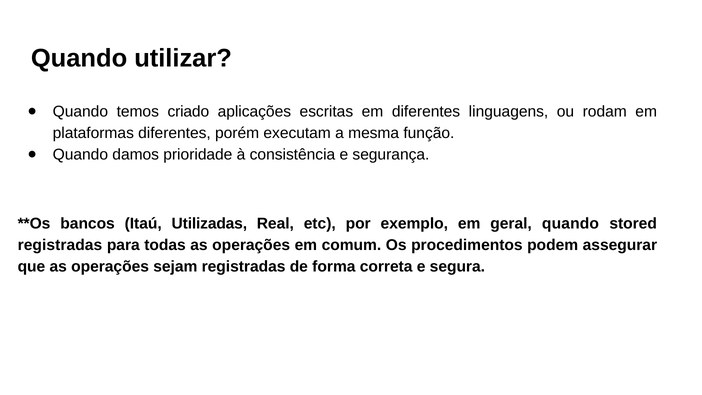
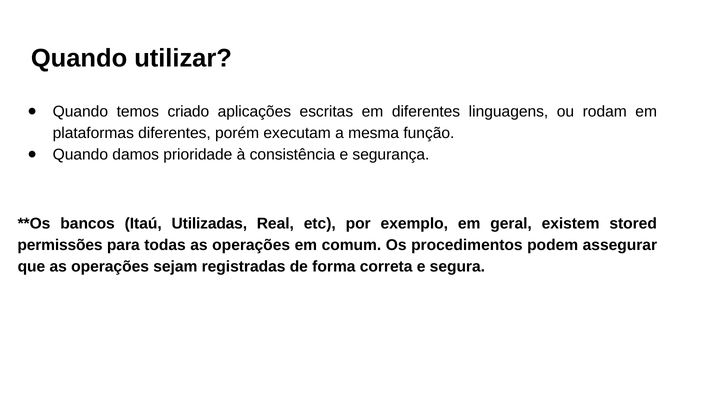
geral quando: quando -> existem (571, 223)
registradas: registradas -> permissões (60, 245)
